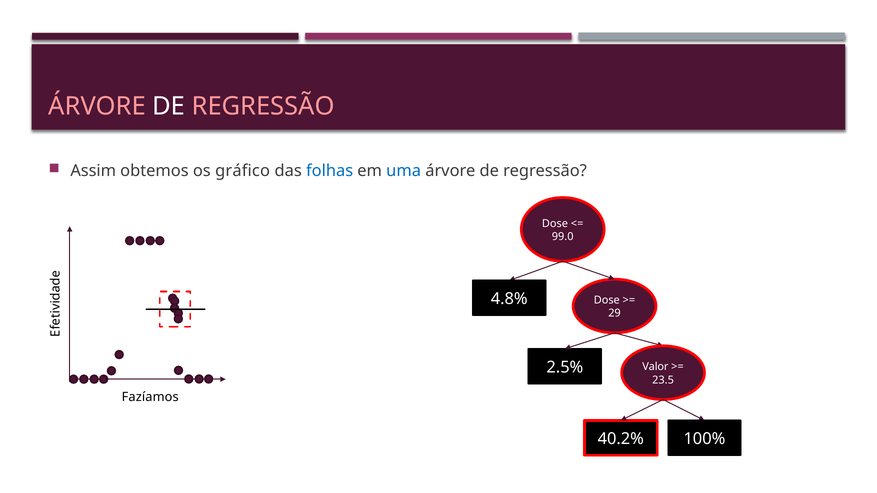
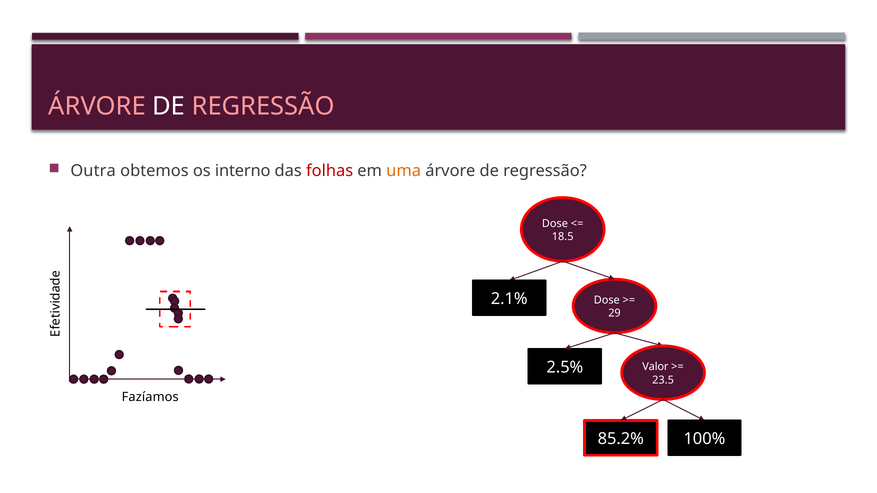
Assim: Assim -> Outra (93, 171)
gráfico: gráfico -> interno (243, 171)
folhas colour: blue -> red (330, 171)
uma colour: blue -> orange (404, 171)
99.0: 99.0 -> 18.5 (563, 237)
4.8%: 4.8% -> 2.1% (509, 299)
40.2%: 40.2% -> 85.2% (621, 439)
